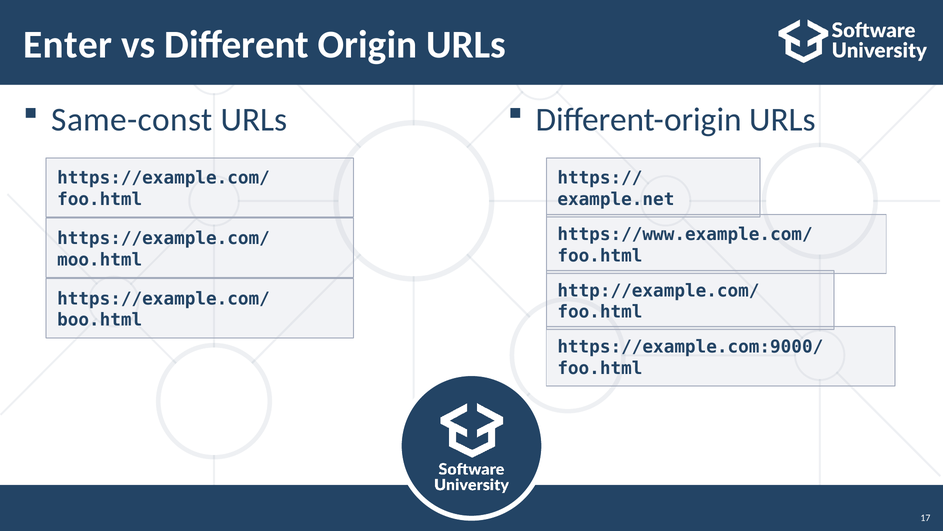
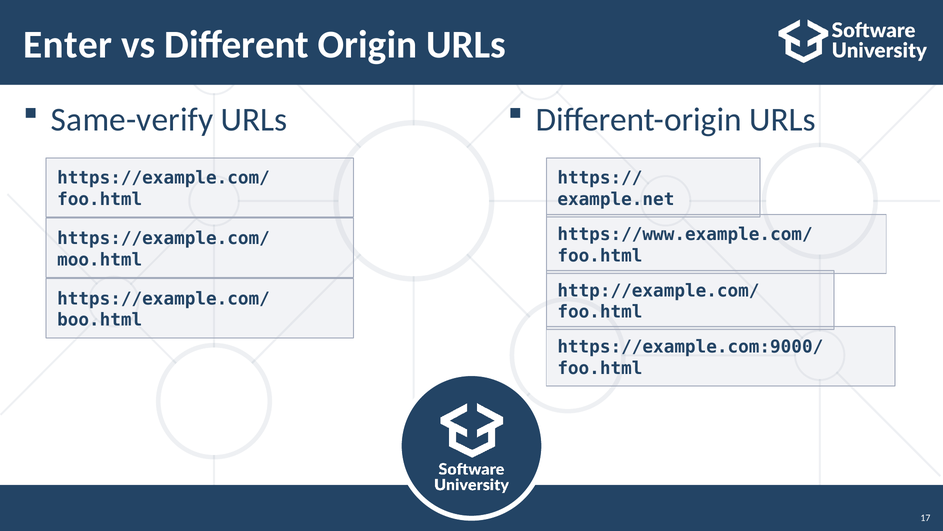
Same-const: Same-const -> Same-verify (132, 120)
